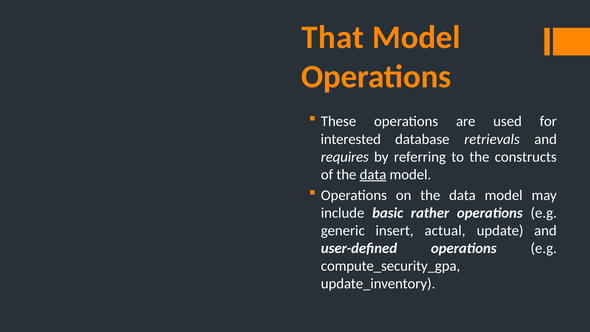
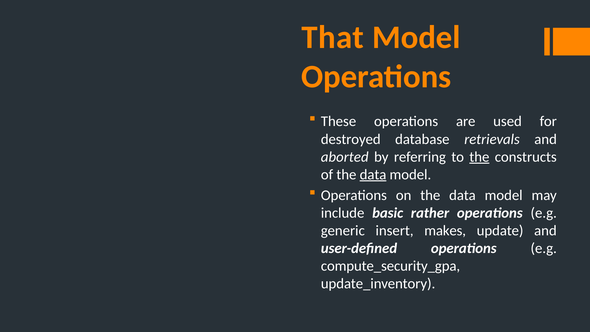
interested: interested -> destroyed (351, 139)
requires: requires -> aborted (345, 157)
the underline: none -> present (479, 157)
actual: actual -> makes (445, 231)
